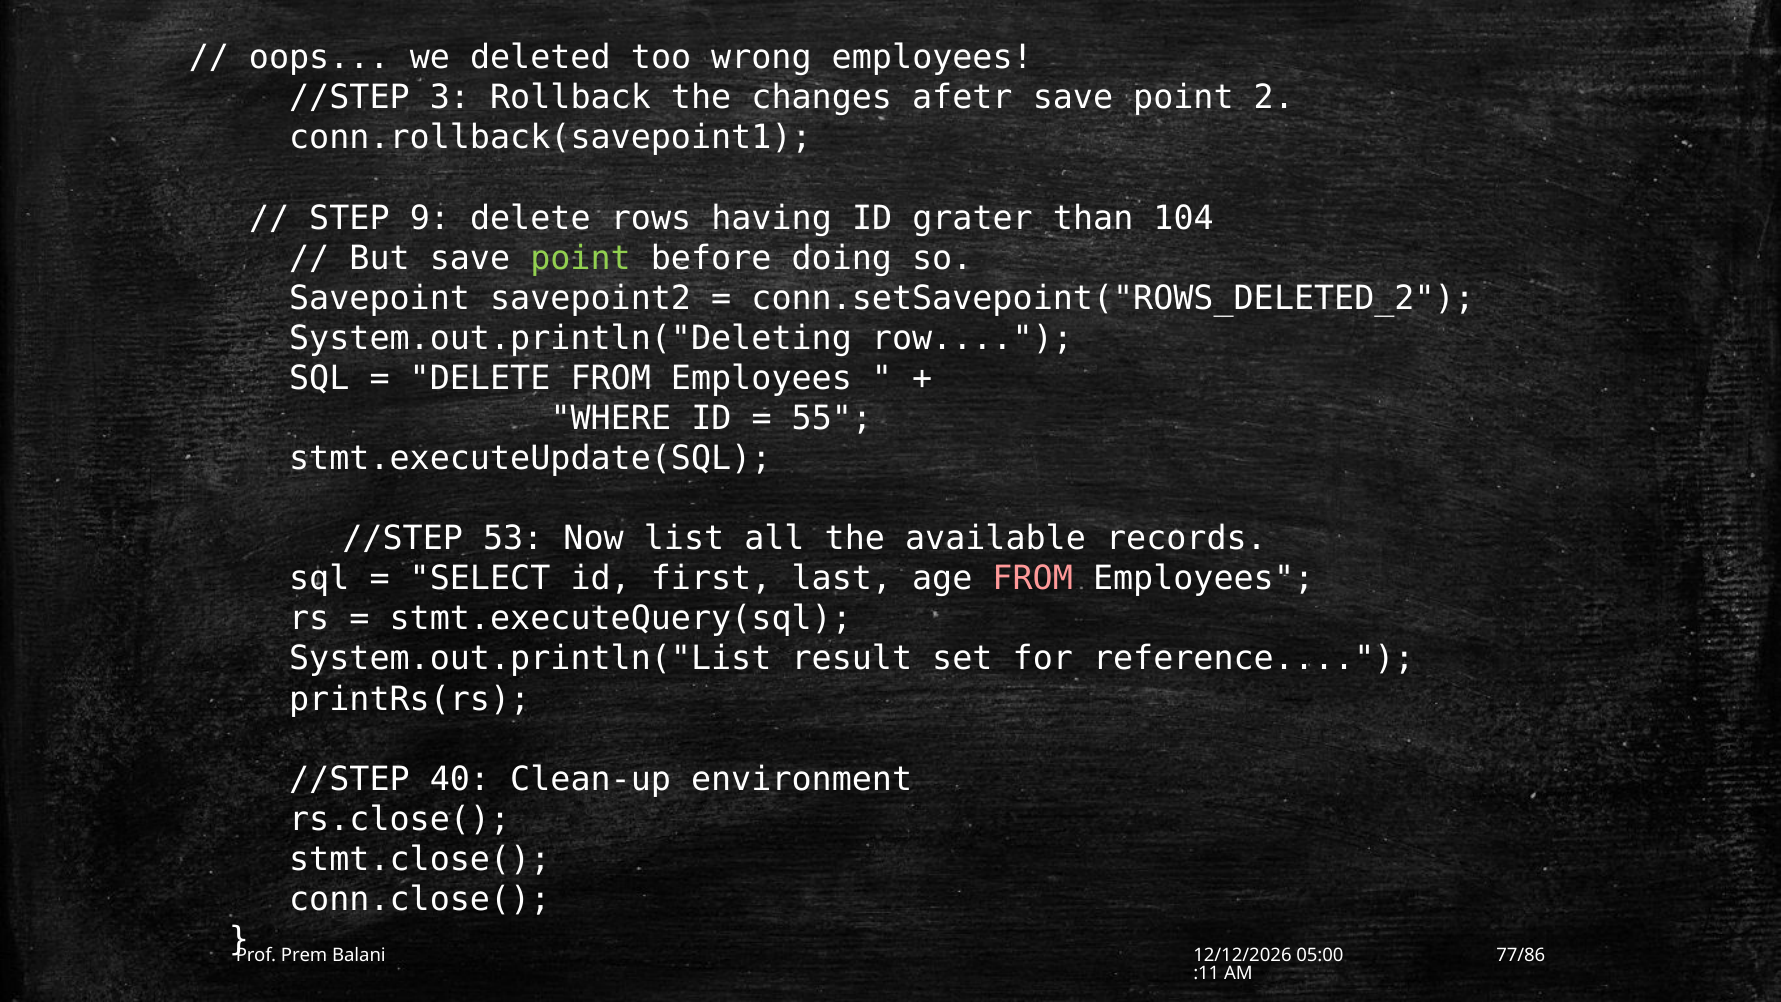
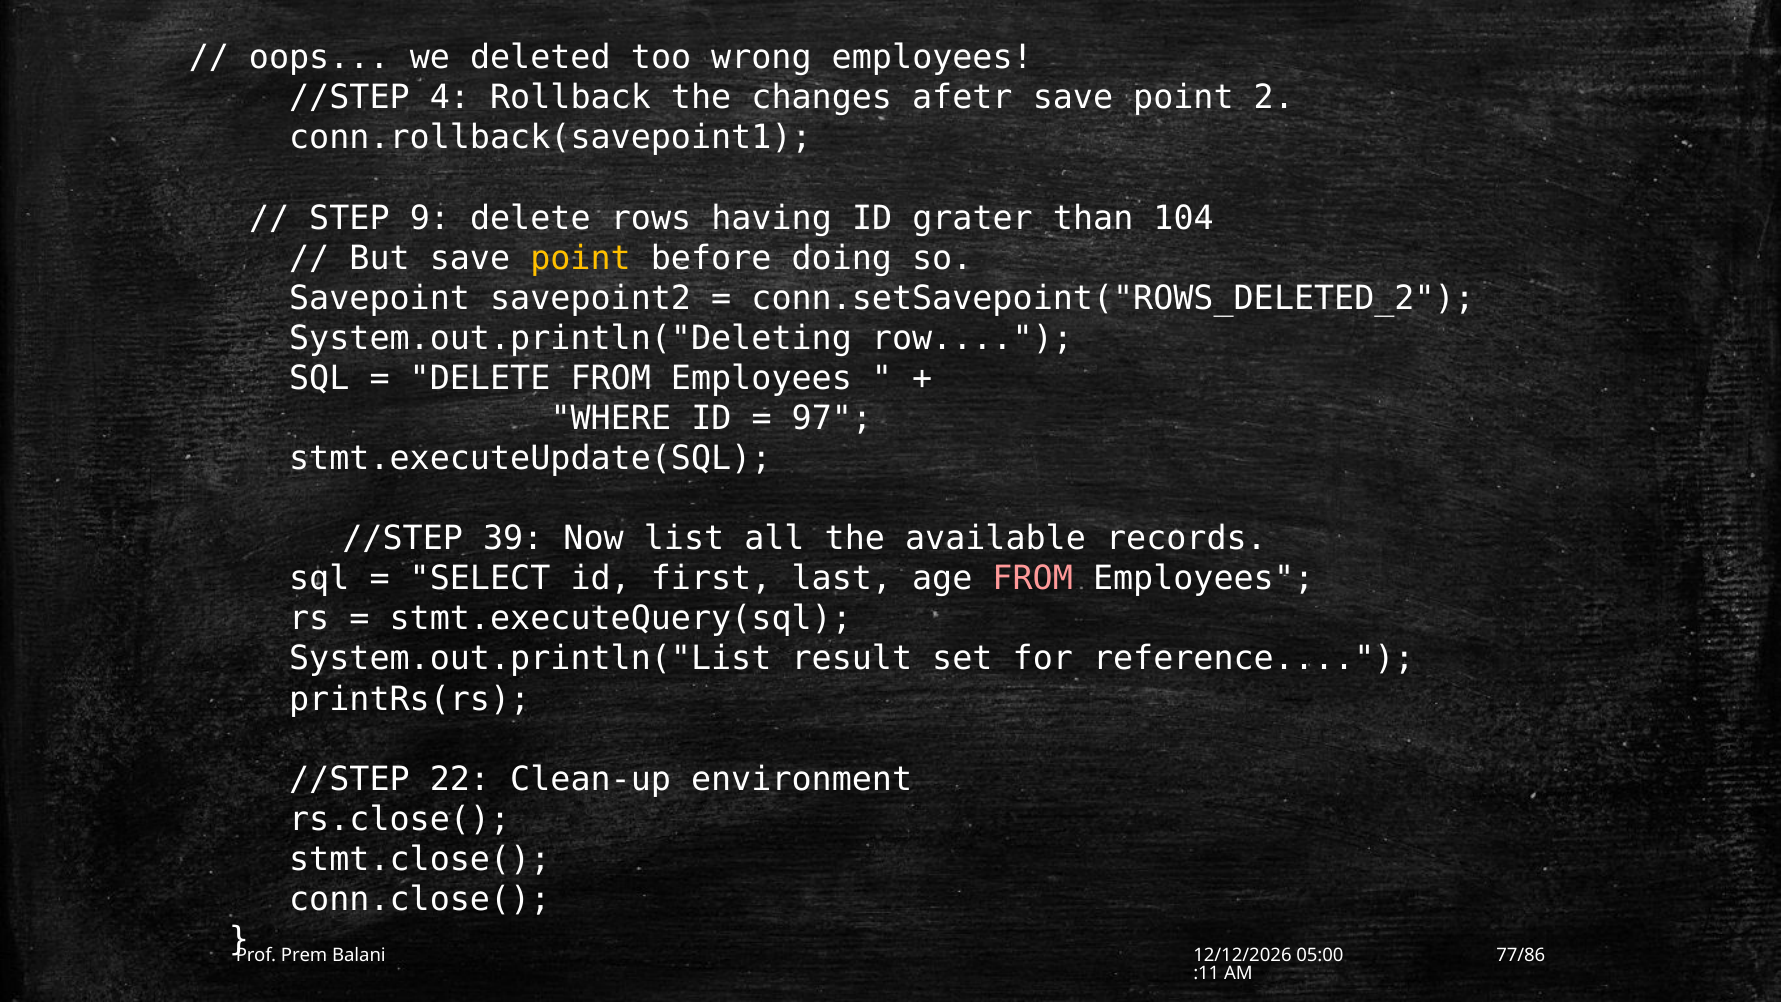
3: 3 -> 4 (450, 98)
point colour: light green -> yellow (581, 258)
55: 55 -> 97 (832, 418)
53: 53 -> 39 (513, 539)
40: 40 -> 22 (460, 779)
